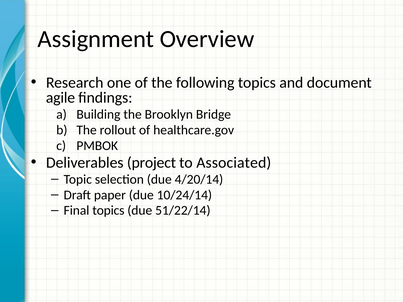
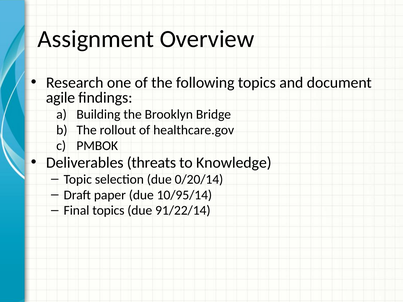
project: project -> threats (151, 163)
Associated: Associated -> Knowledge (234, 163)
4/20/14: 4/20/14 -> 0/20/14 (199, 180)
10/24/14: 10/24/14 -> 10/95/14 (184, 195)
51/22/14: 51/22/14 -> 91/22/14 (183, 211)
